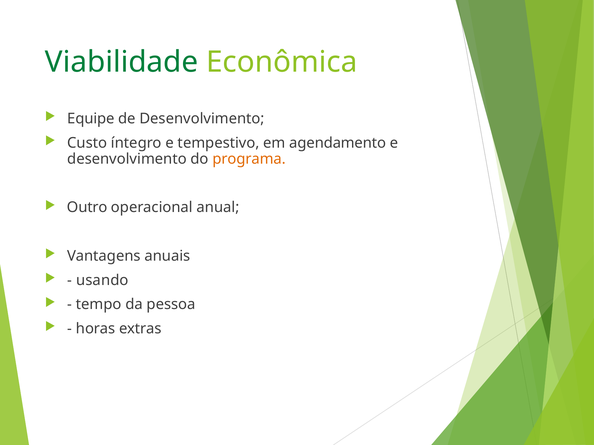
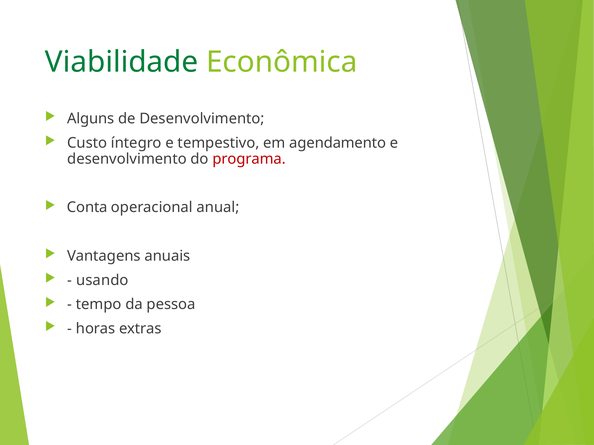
Equipe: Equipe -> Alguns (91, 119)
programa colour: orange -> red (249, 159)
Outro: Outro -> Conta (87, 208)
